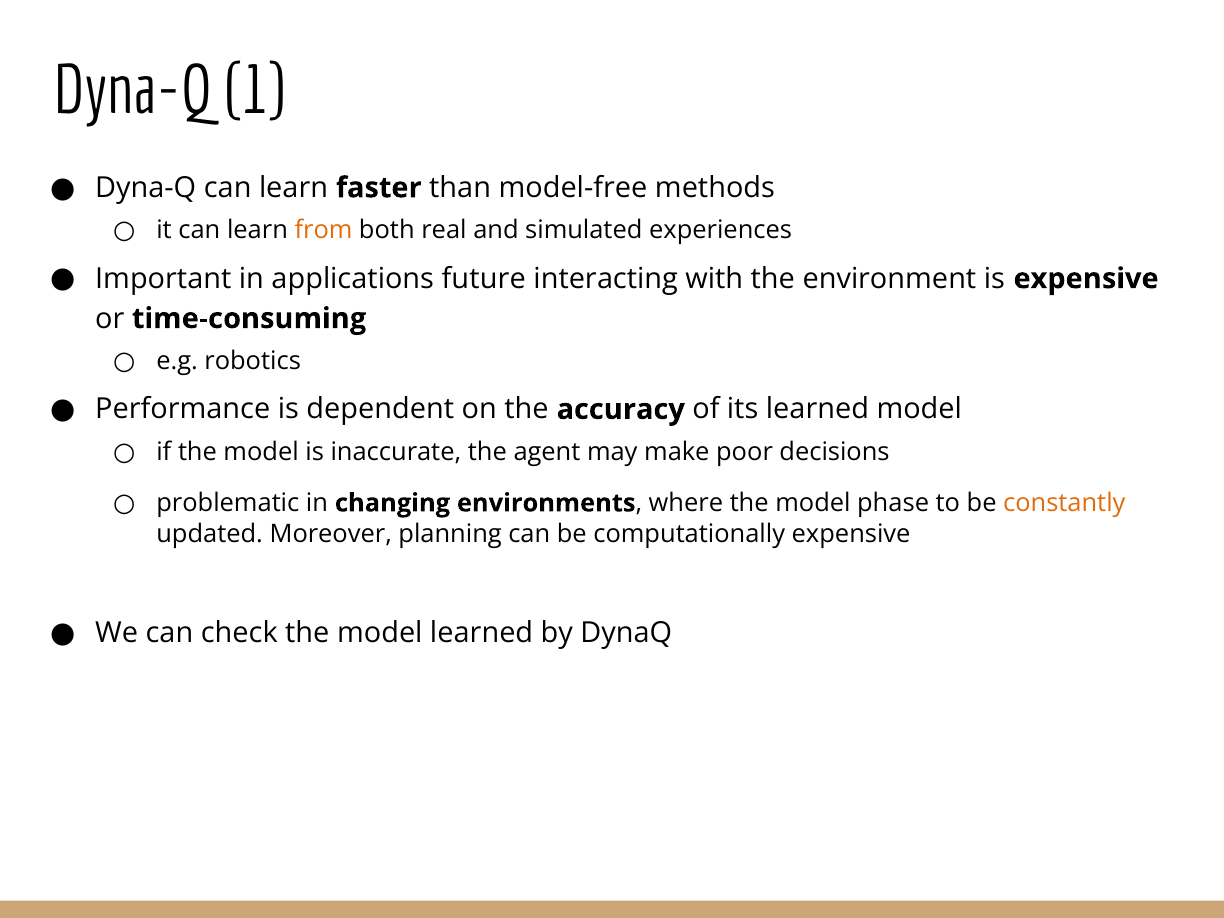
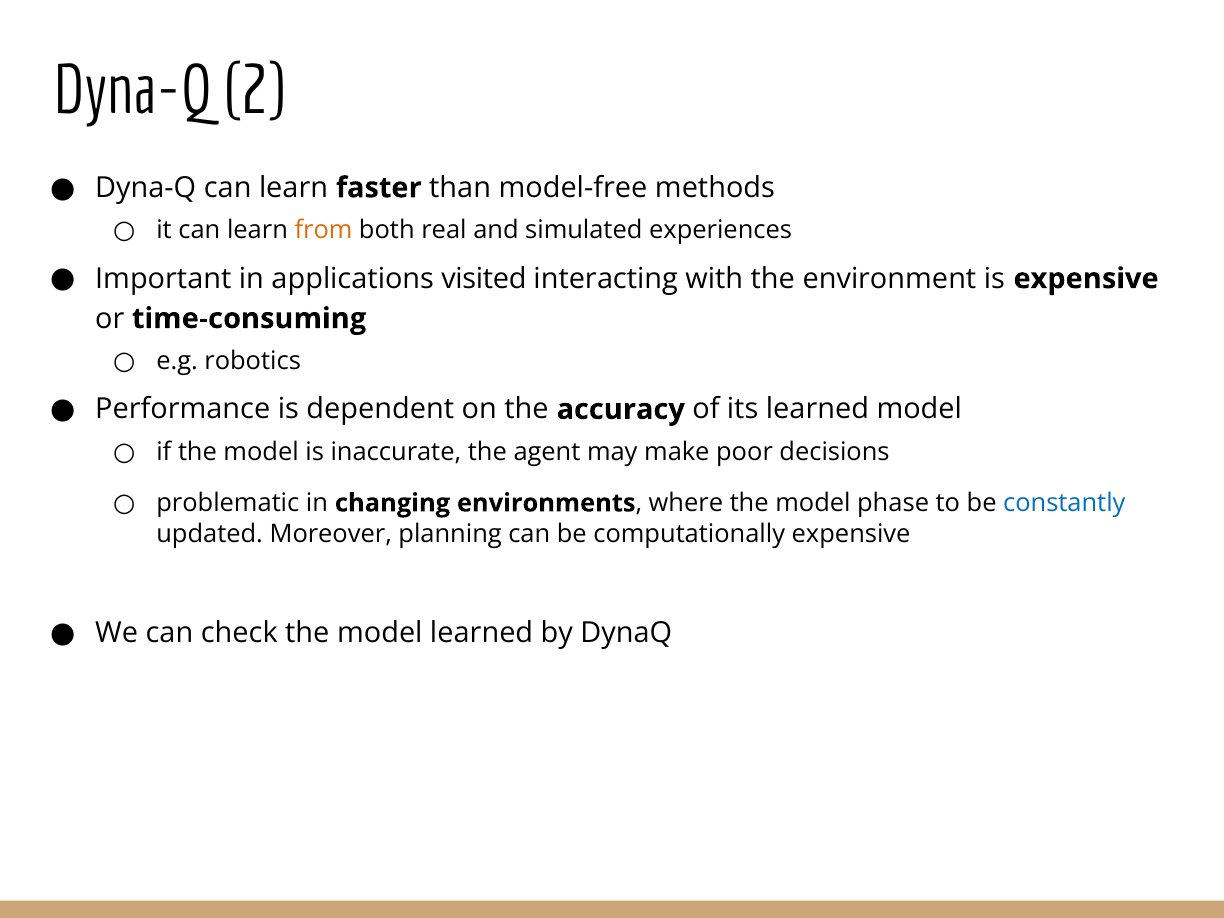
1: 1 -> 2 (255, 91)
future: future -> visited (484, 279)
constantly colour: orange -> blue (1064, 503)
